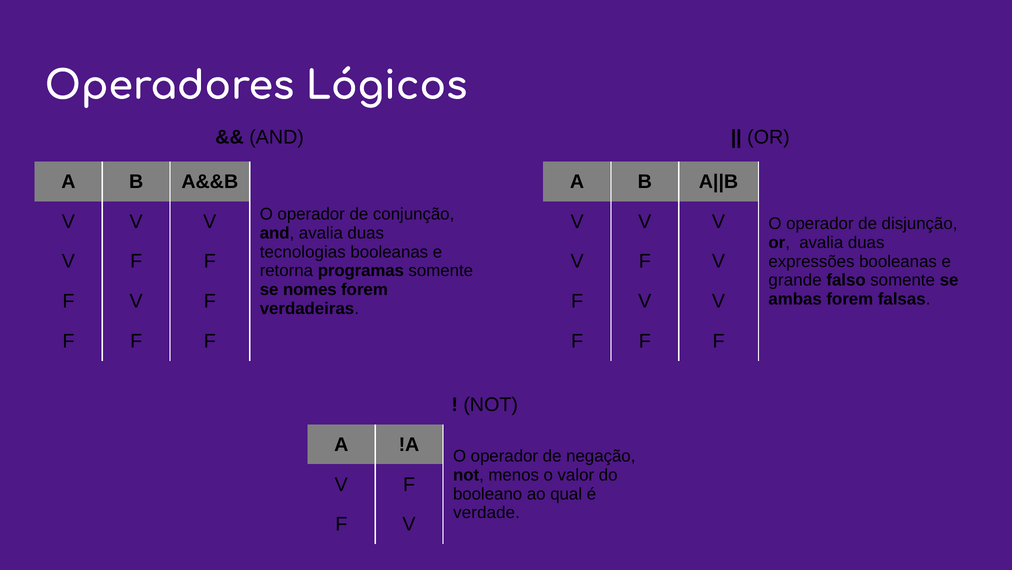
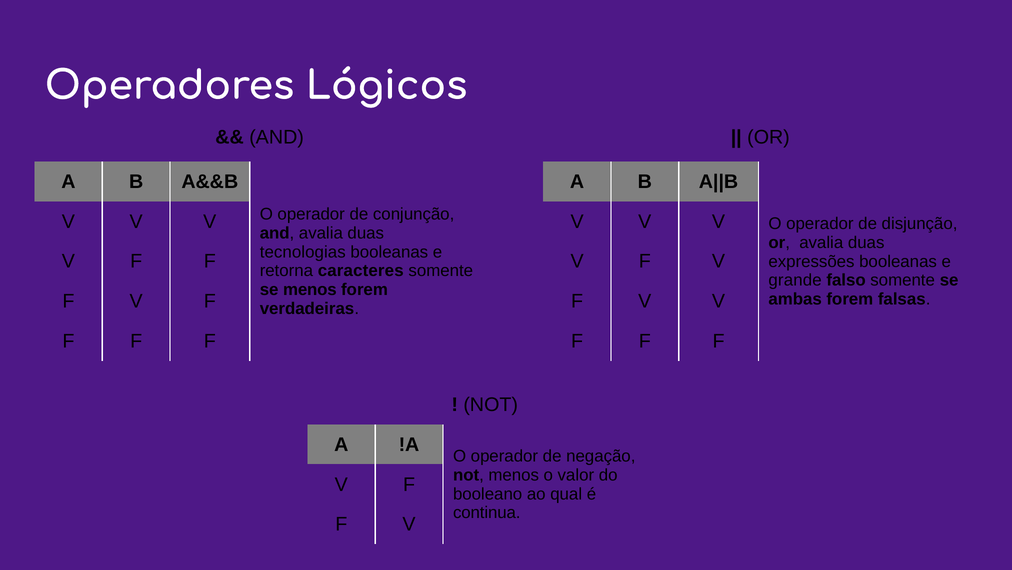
programas: programas -> caracteres (361, 271)
se nomes: nomes -> menos (310, 289)
verdade: verdade -> continua (487, 512)
